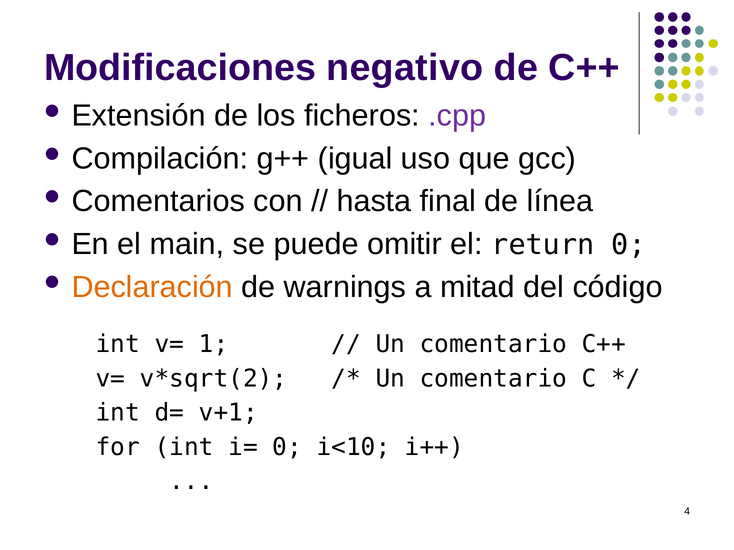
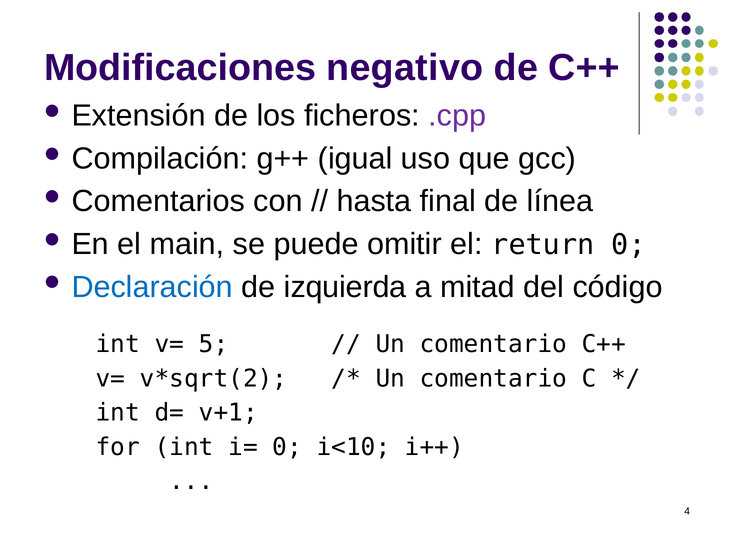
Declaración colour: orange -> blue (152, 287)
warnings: warnings -> izquierda (345, 287)
1: 1 -> 5 (214, 345)
